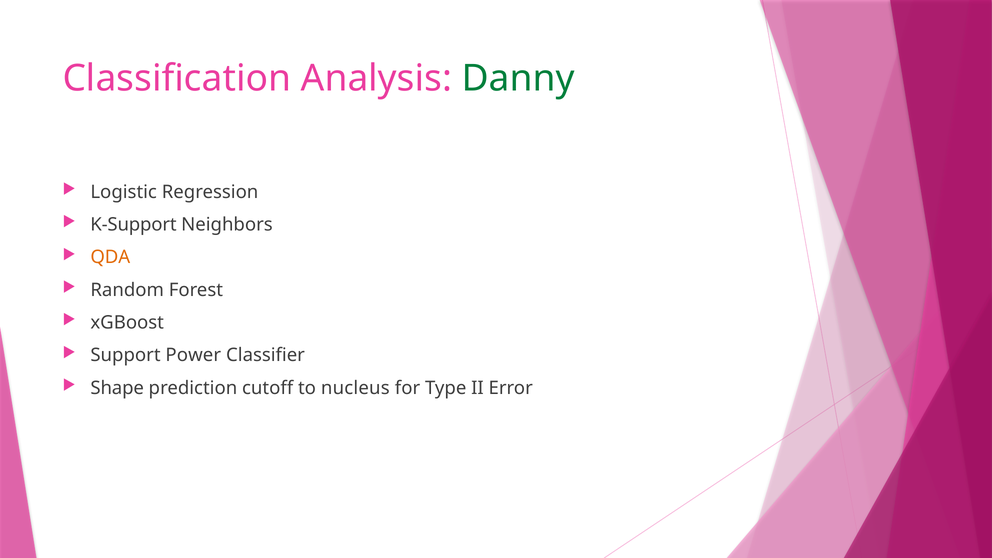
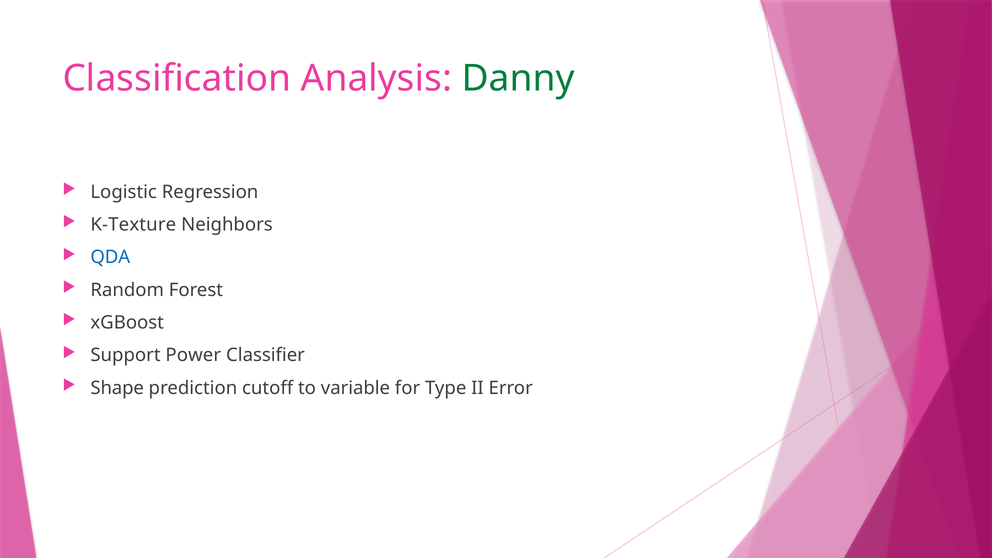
K-Support: K-Support -> K-Texture (133, 225)
QDA colour: orange -> blue (110, 257)
nucleus: nucleus -> variable (355, 388)
